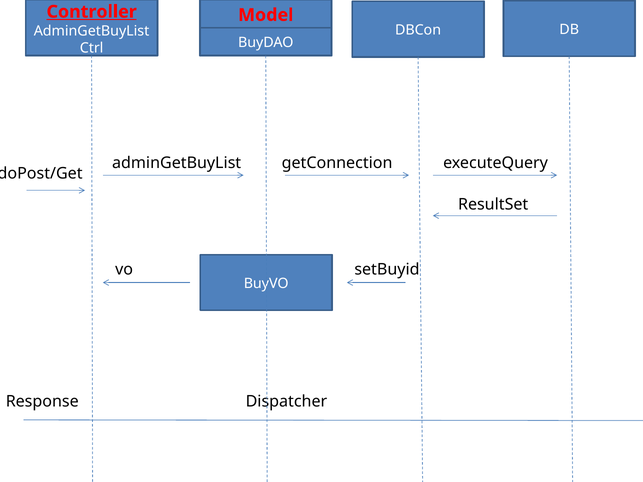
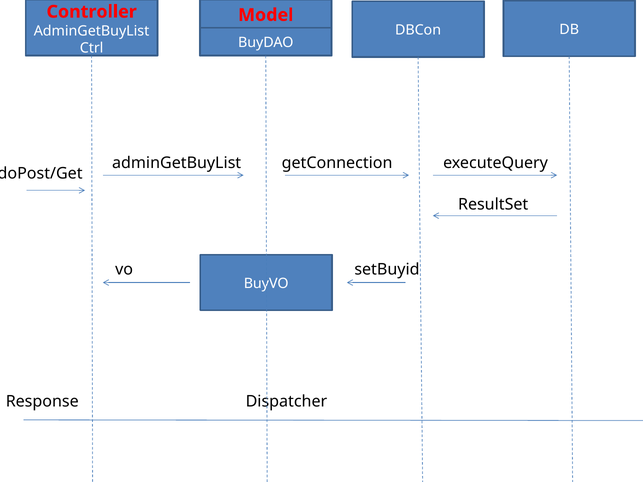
Controller underline: present -> none (92, 12)
